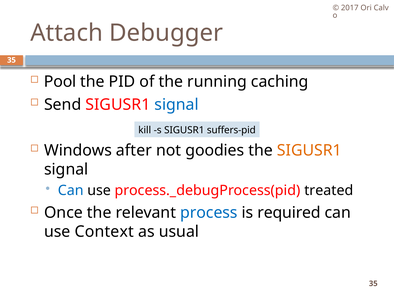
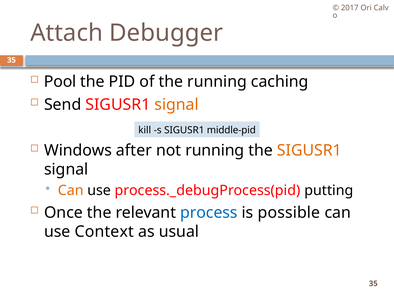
signal colour: blue -> orange (177, 104)
suffers-pid: suffers-pid -> middle-pid (231, 130)
not goodies: goodies -> running (215, 150)
Can colour: blue -> orange (71, 190)
treated: treated -> putting (329, 190)
required: required -> possible (289, 212)
